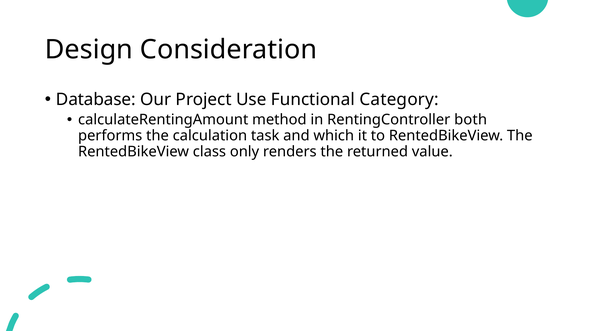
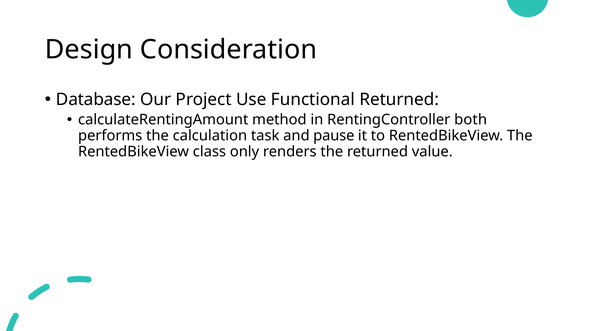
Functional Category: Category -> Returned (399, 100)
which: which -> pause (334, 136)
